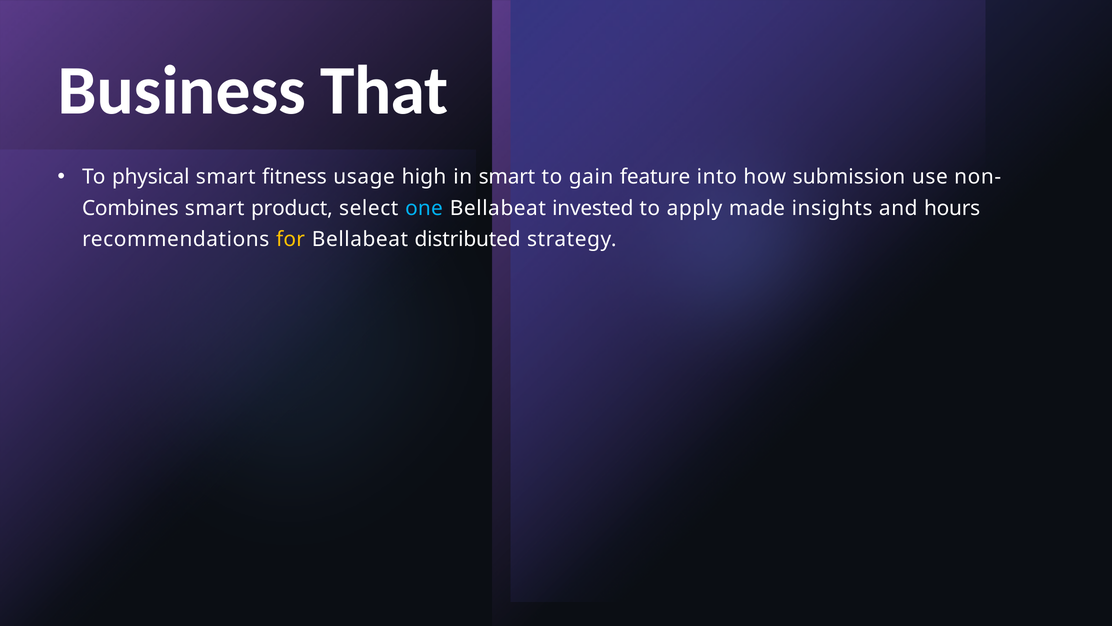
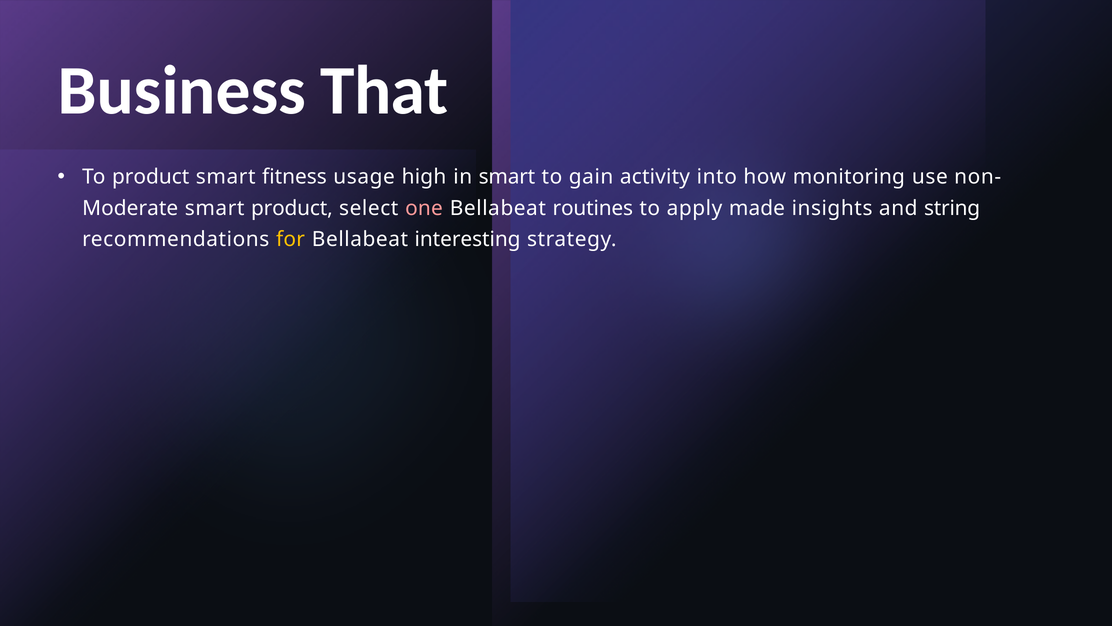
To physical: physical -> product (151, 177)
feature: feature -> activity (655, 177)
submission: submission -> monitoring (849, 177)
Combines: Combines -> Moderate (130, 208)
one colour: light blue -> pink (424, 208)
invested: invested -> routines (593, 208)
hours: hours -> string (952, 208)
distributed: distributed -> interesting (468, 239)
